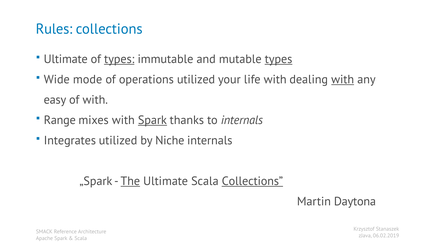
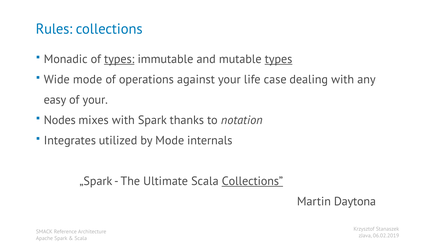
Ultimate: Ultimate -> Monadic (66, 59)
operations utilized: utilized -> against (196, 79)
life with: with -> case (275, 79)
with underline: present -> none (343, 79)
of with: with -> your (95, 100)
Range: Range -> Nodes (60, 120)
Spark underline: present -> none (152, 120)
to internals: internals -> notation (242, 120)
by Niche: Niche -> Mode (170, 140)
The underline: present -> none (130, 181)
